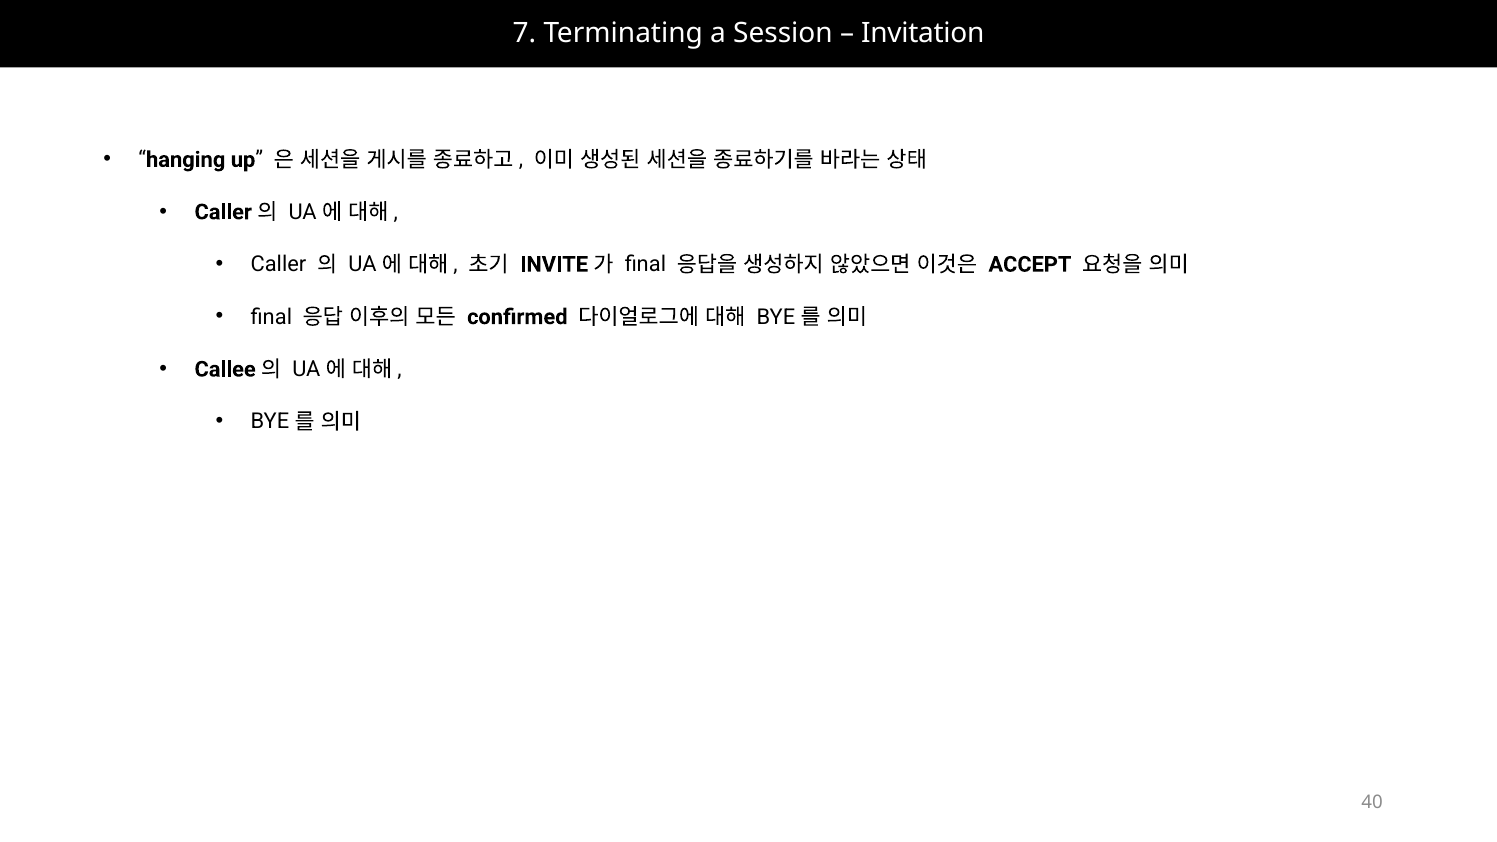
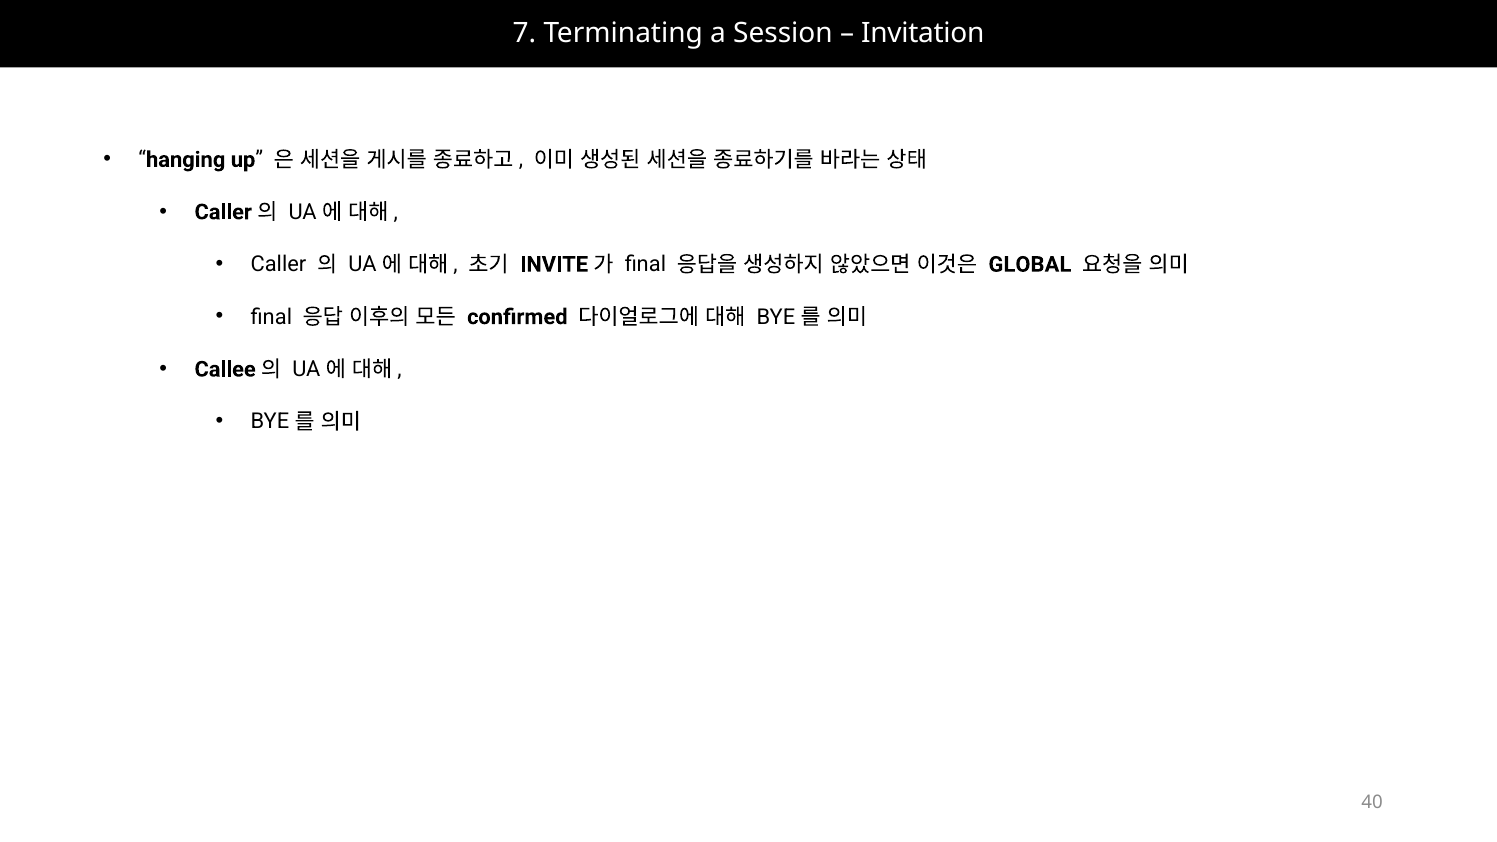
ACCEPT: ACCEPT -> GLOBAL (1030, 265)
